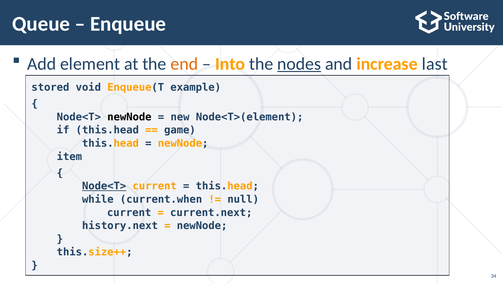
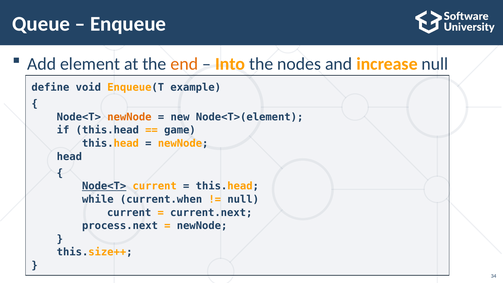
nodes underline: present -> none (299, 64)
increase last: last -> null (435, 64)
stored: stored -> define (50, 87)
newNode colour: black -> orange (129, 117)
item: item -> head (69, 157)
history.next: history.next -> process.next (120, 226)
